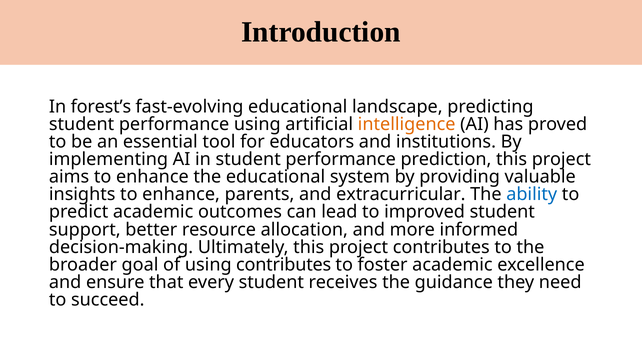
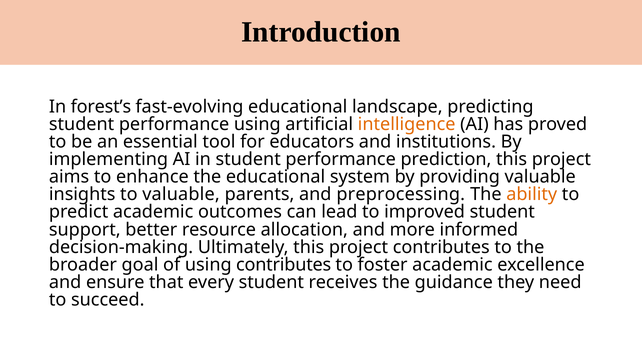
insights to enhance: enhance -> valuable (181, 194)
extracurricular: extracurricular -> preprocessing (401, 194)
ability colour: blue -> orange (532, 194)
